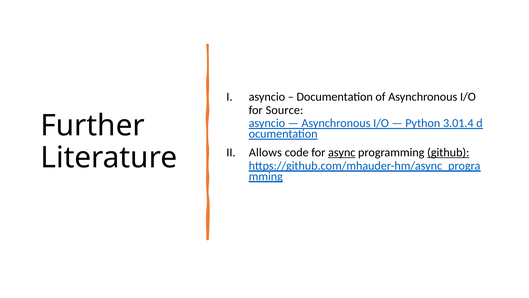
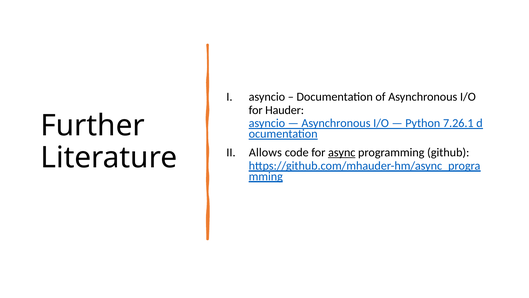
for Source: Source -> Hauder (285, 110)
3.01.4: 3.01.4 -> 7.26.1 (458, 123)
github underline: present -> none (448, 152)
